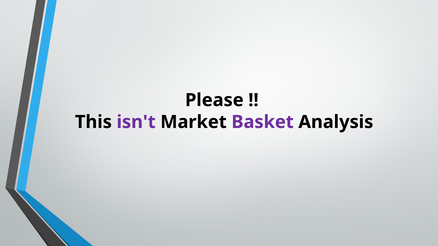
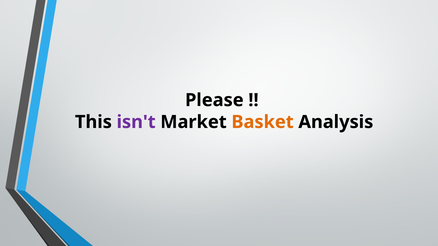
Basket colour: purple -> orange (263, 122)
